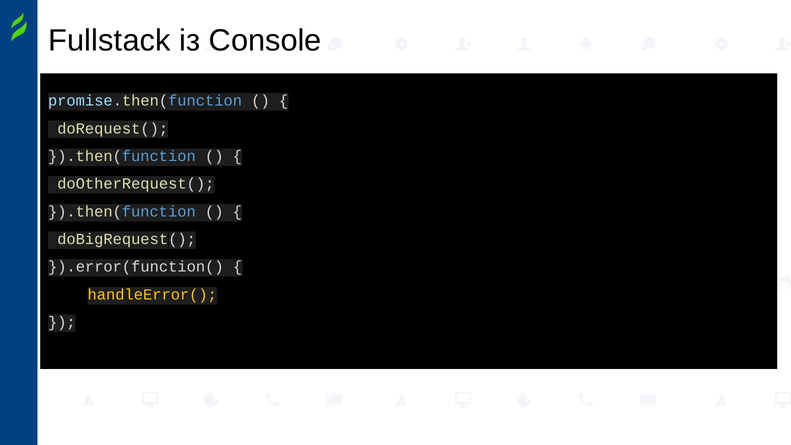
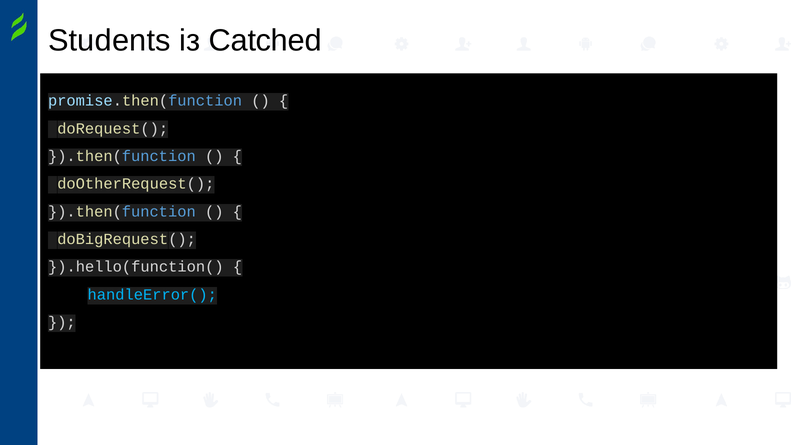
Fullstack: Fullstack -> Students (109, 41)
Console: Console -> Catched (265, 41)
}).error(function(: }).error(function( -> }).hello(function( (136, 267)
handleError( colour: yellow -> light blue (152, 295)
